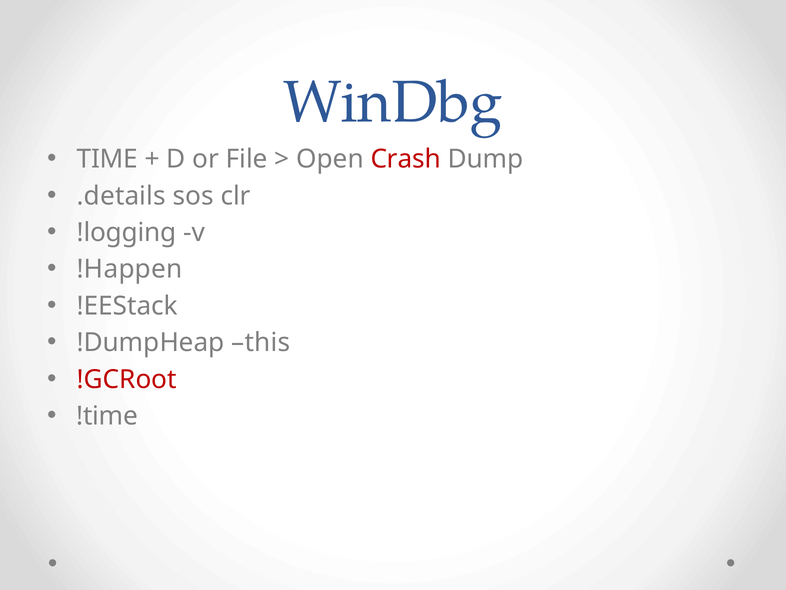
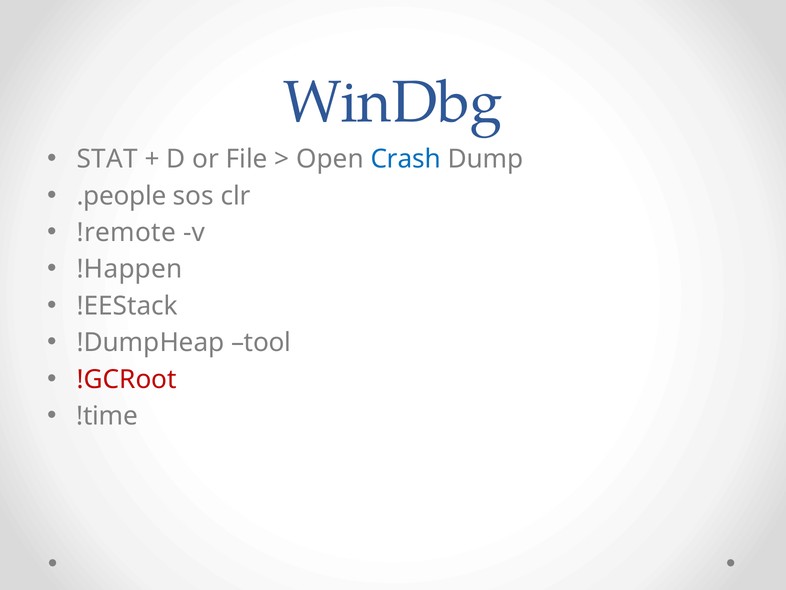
TIME: TIME -> STAT (107, 159)
Crash colour: red -> blue (406, 159)
.details: .details -> .people (121, 196)
!logging: !logging -> !remote (126, 232)
this: this -> tool (261, 342)
